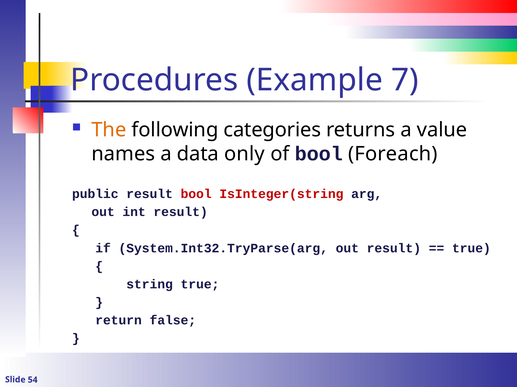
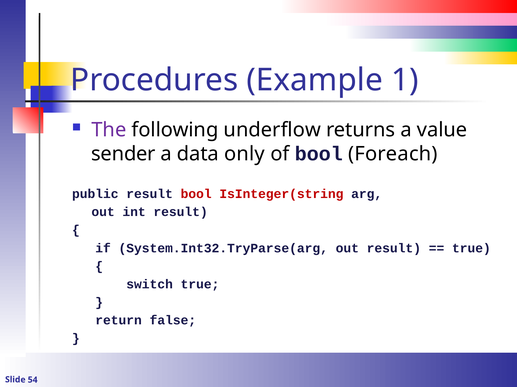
7: 7 -> 1 (405, 80)
The colour: orange -> purple (109, 130)
categories: categories -> underflow (272, 130)
names: names -> sender (123, 154)
string: string -> switch (150, 285)
